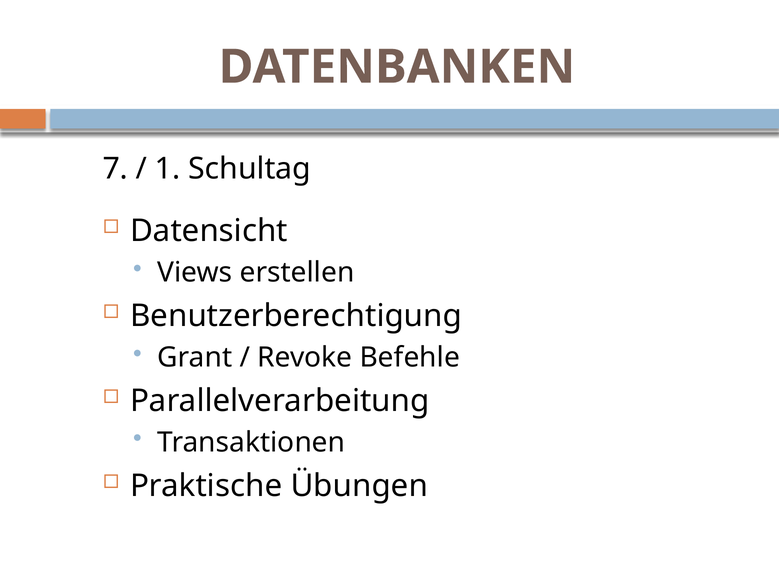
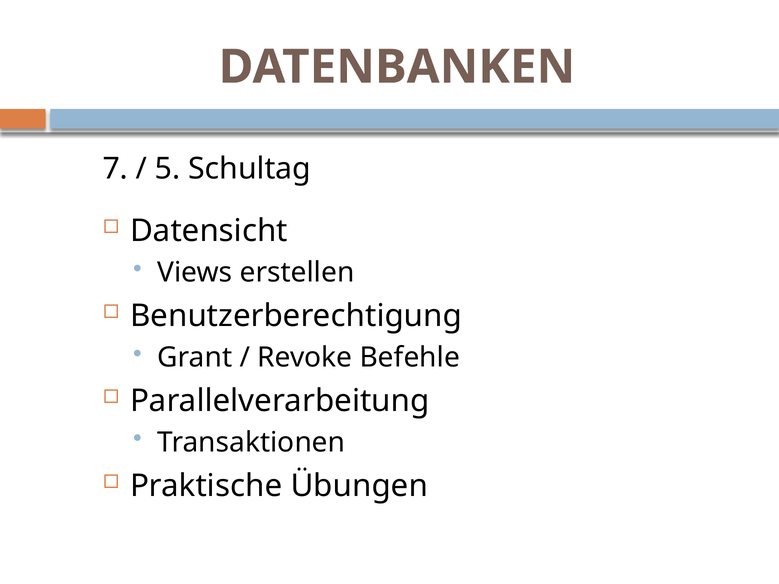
1: 1 -> 5 (168, 169)
